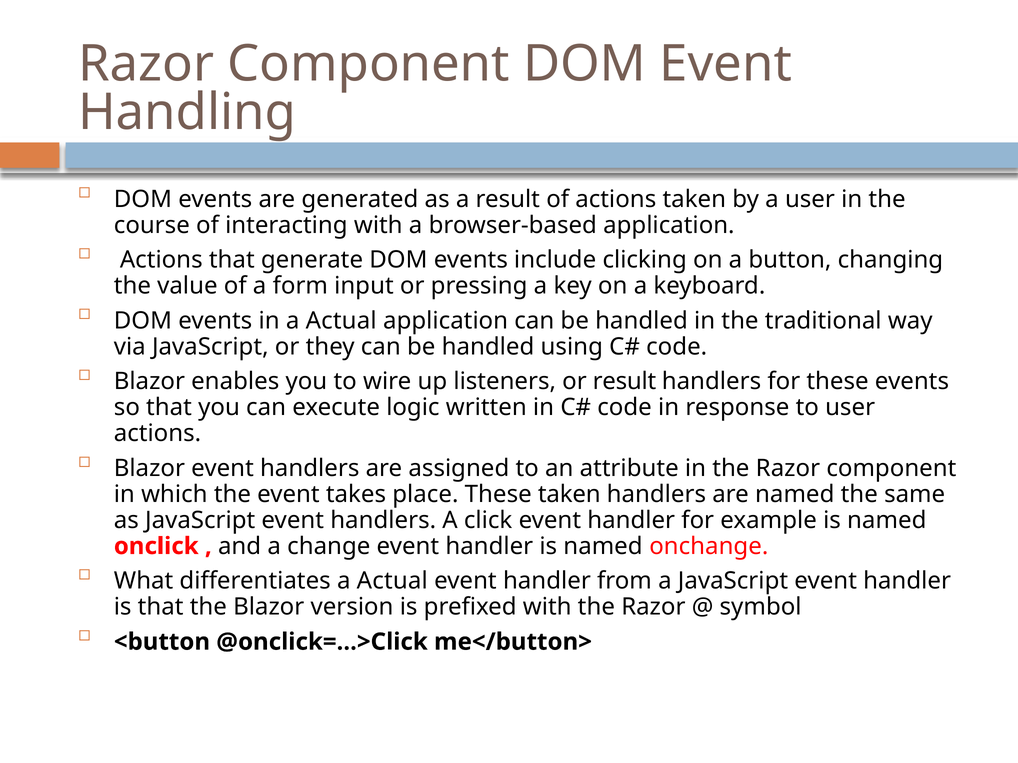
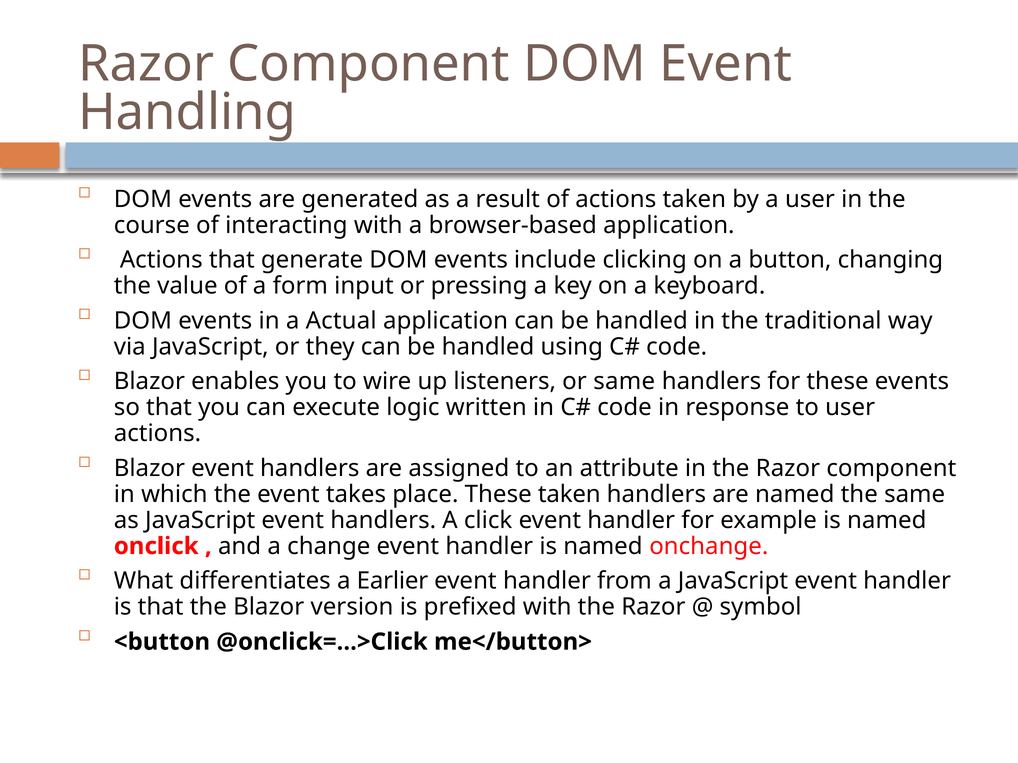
or result: result -> same (624, 382)
differentiates a Actual: Actual -> Earlier (392, 581)
